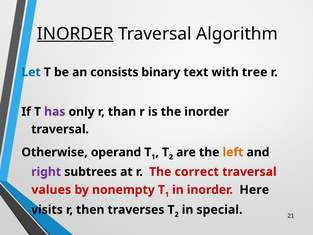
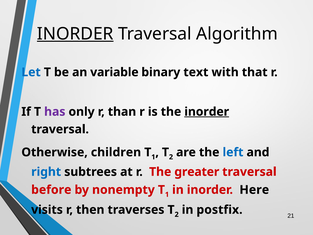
consists: consists -> variable (114, 72)
tree: tree -> that (255, 72)
inorder underline: none -> present (207, 112)
operand: operand -> children (116, 152)
left colour: orange -> blue (233, 152)
right colour: purple -> blue (46, 172)
correct: correct -> greater (197, 172)
values: values -> before (51, 190)
special: special -> postfix (220, 210)
